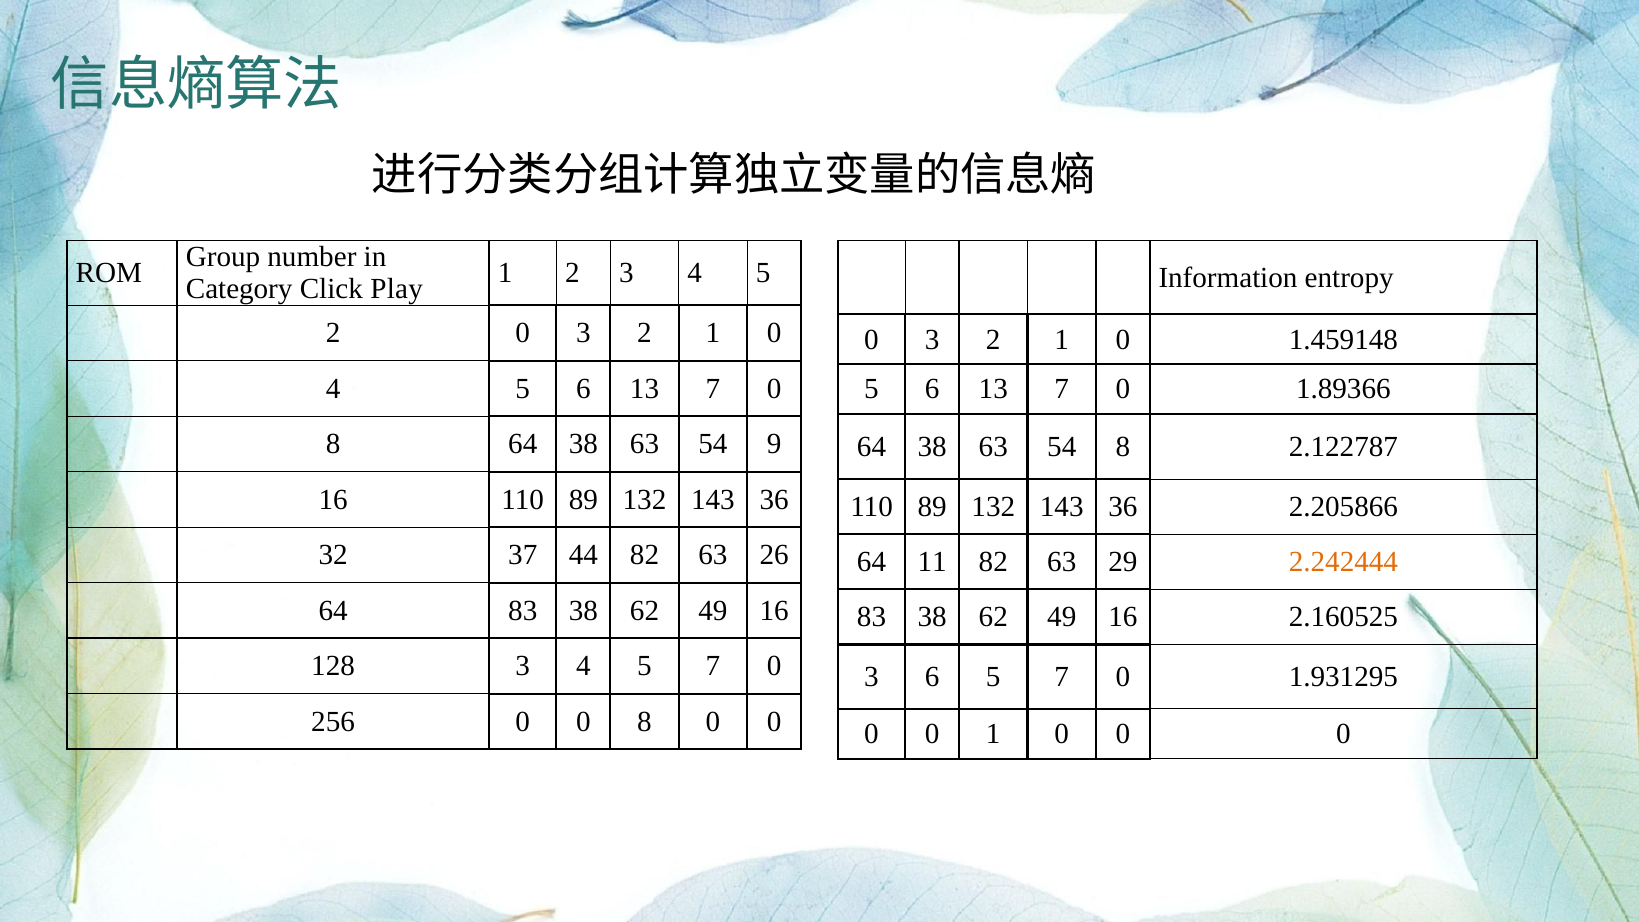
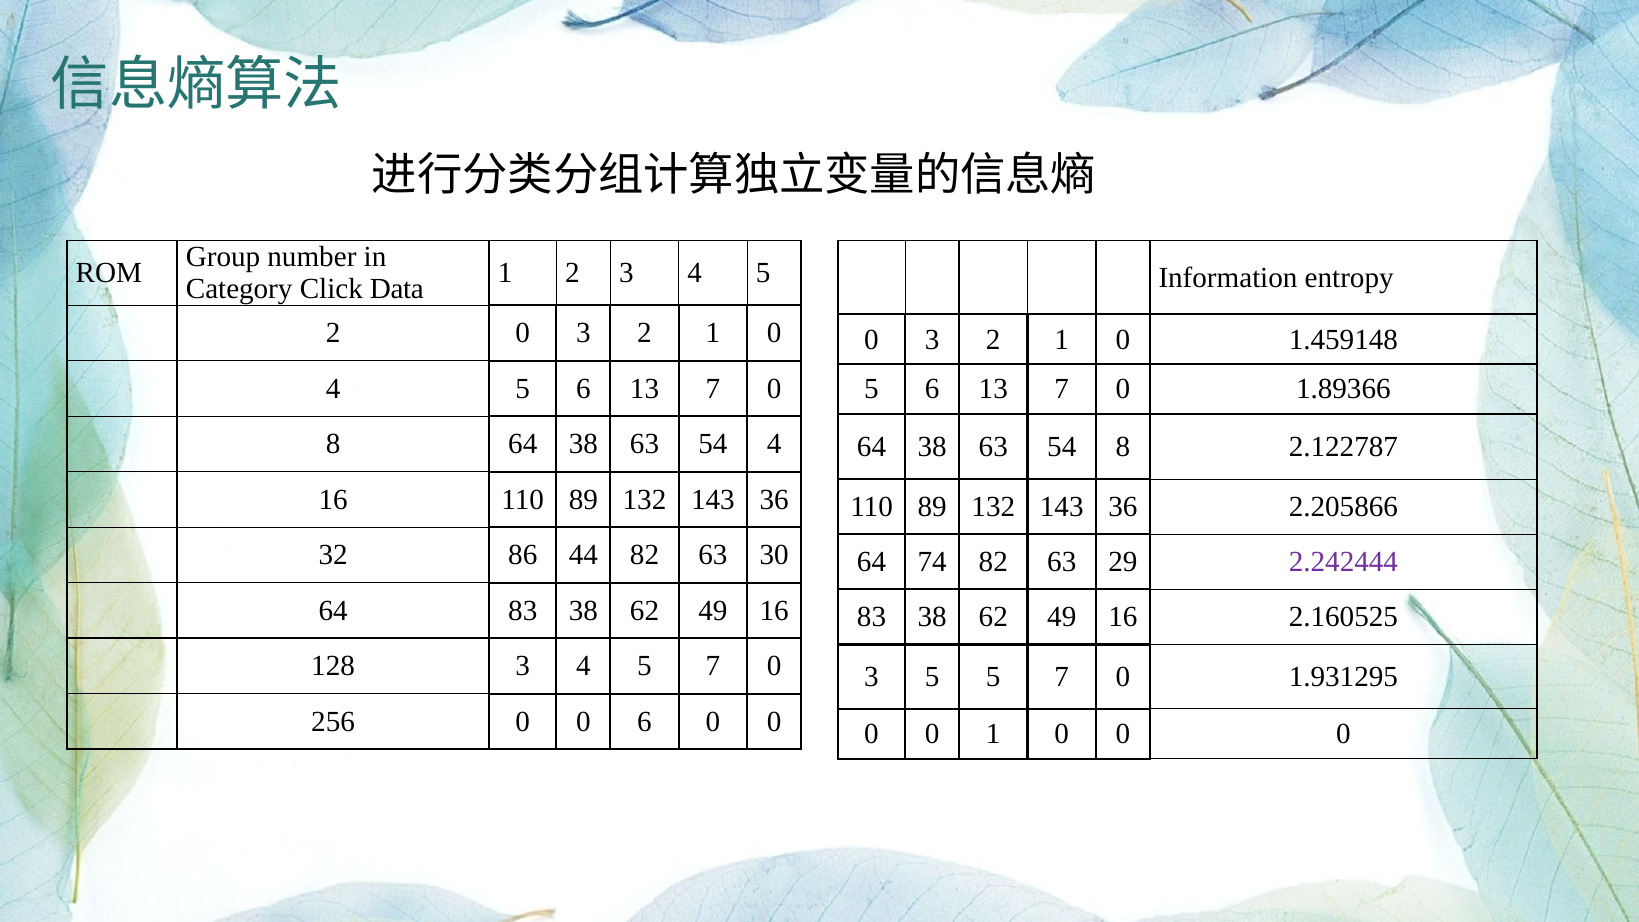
Play: Play -> Data (397, 289)
54 9: 9 -> 4 (774, 444)
37: 37 -> 86 (523, 555)
26: 26 -> 30 (774, 555)
11: 11 -> 74 (932, 562)
2.242444 colour: orange -> purple (1343, 562)
3 6: 6 -> 5 (932, 677)
0 0 8: 8 -> 6 (645, 722)
